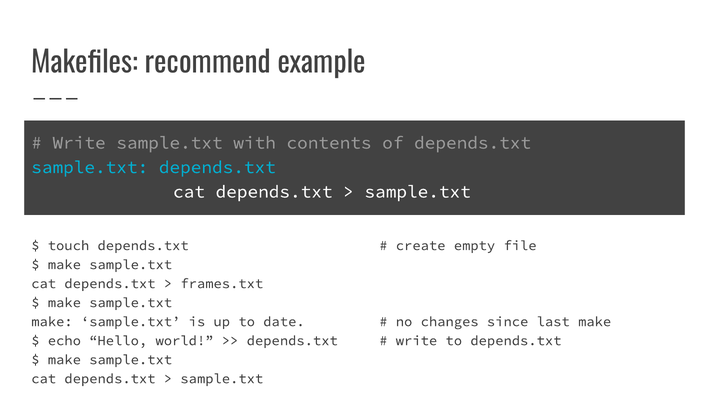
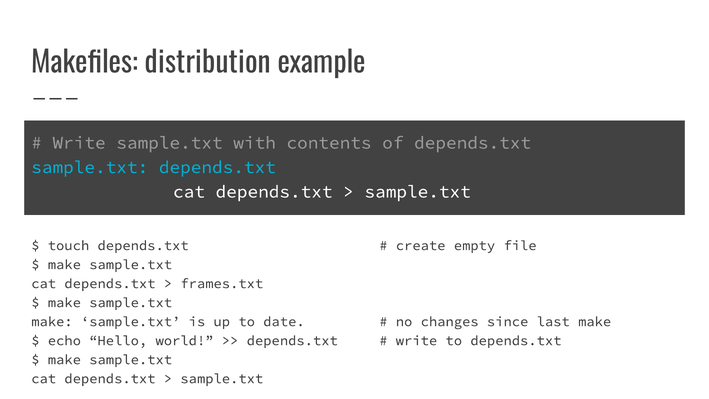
recommend: recommend -> distribution (208, 63)
